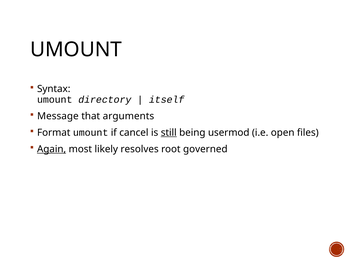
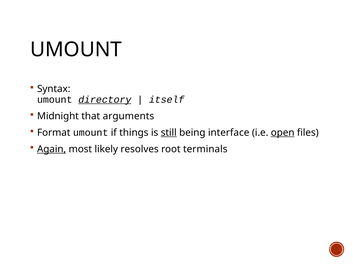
directory underline: none -> present (105, 99)
Message: Message -> Midnight (58, 116)
cancel: cancel -> things (134, 132)
usermod: usermod -> interface (229, 132)
open underline: none -> present (283, 132)
governed: governed -> terminals (205, 149)
